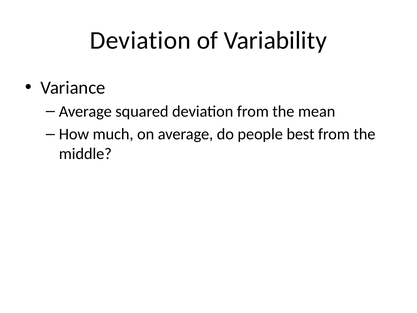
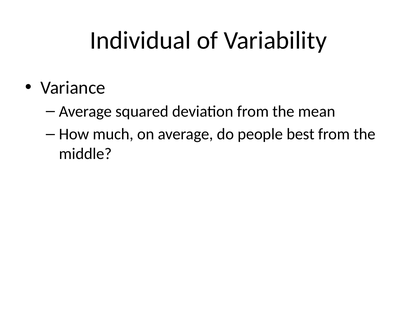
Deviation: Deviation -> Individual (140, 40)
